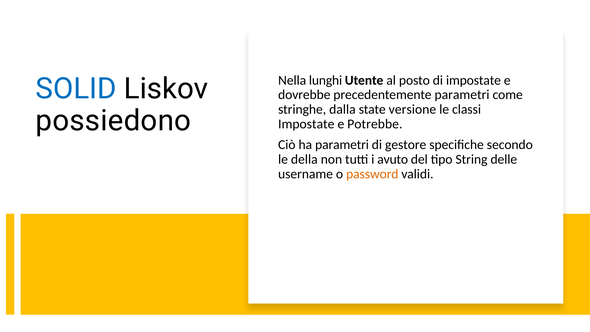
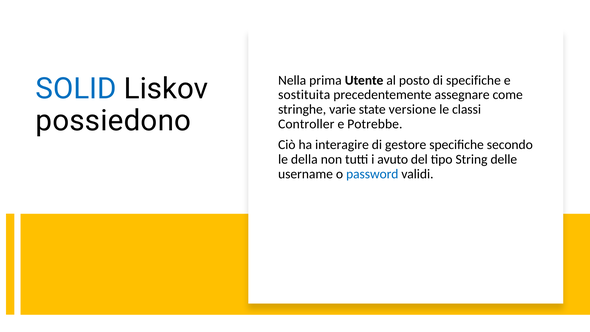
lunghi: lunghi -> prima (325, 80)
di impostate: impostate -> specifiche (473, 80)
dovrebbe: dovrebbe -> sostituita (304, 95)
precedentemente parametri: parametri -> assegnare (462, 95)
dalla: dalla -> varie (343, 109)
Impostate: Impostate -> Controller (306, 124)
ha parametri: parametri -> interagire (342, 145)
password colour: orange -> blue (372, 174)
